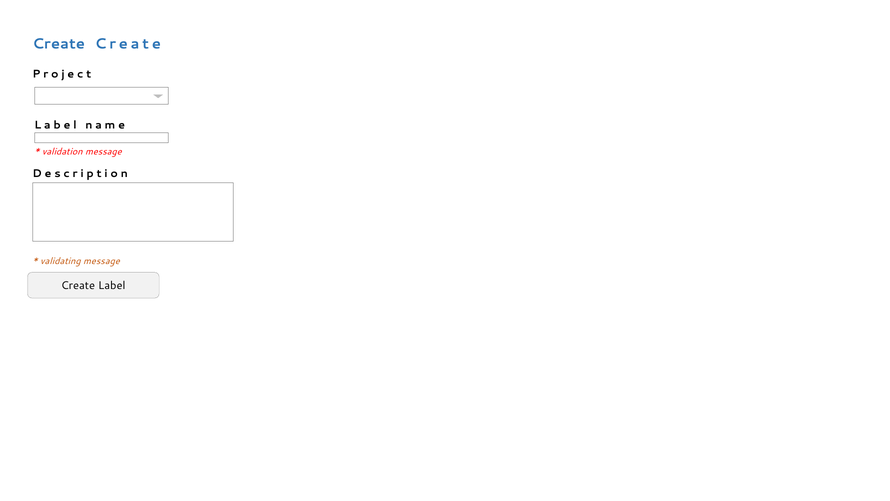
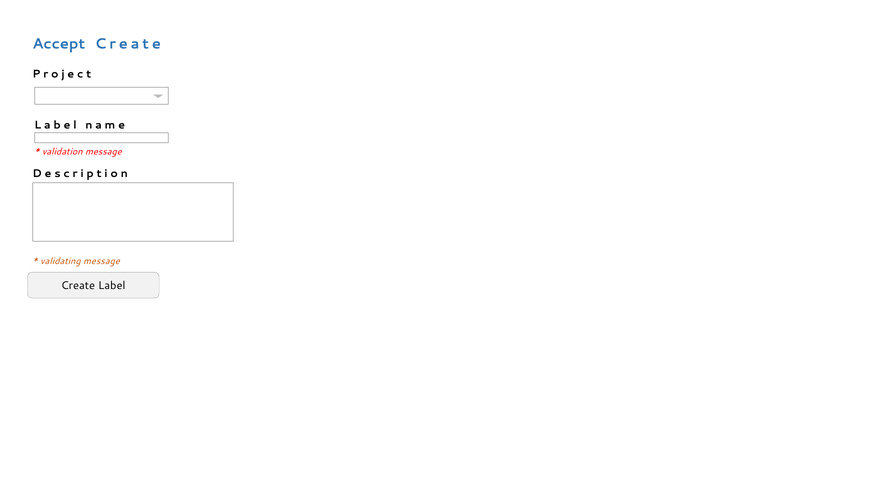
Create: Create -> Accept (59, 44)
